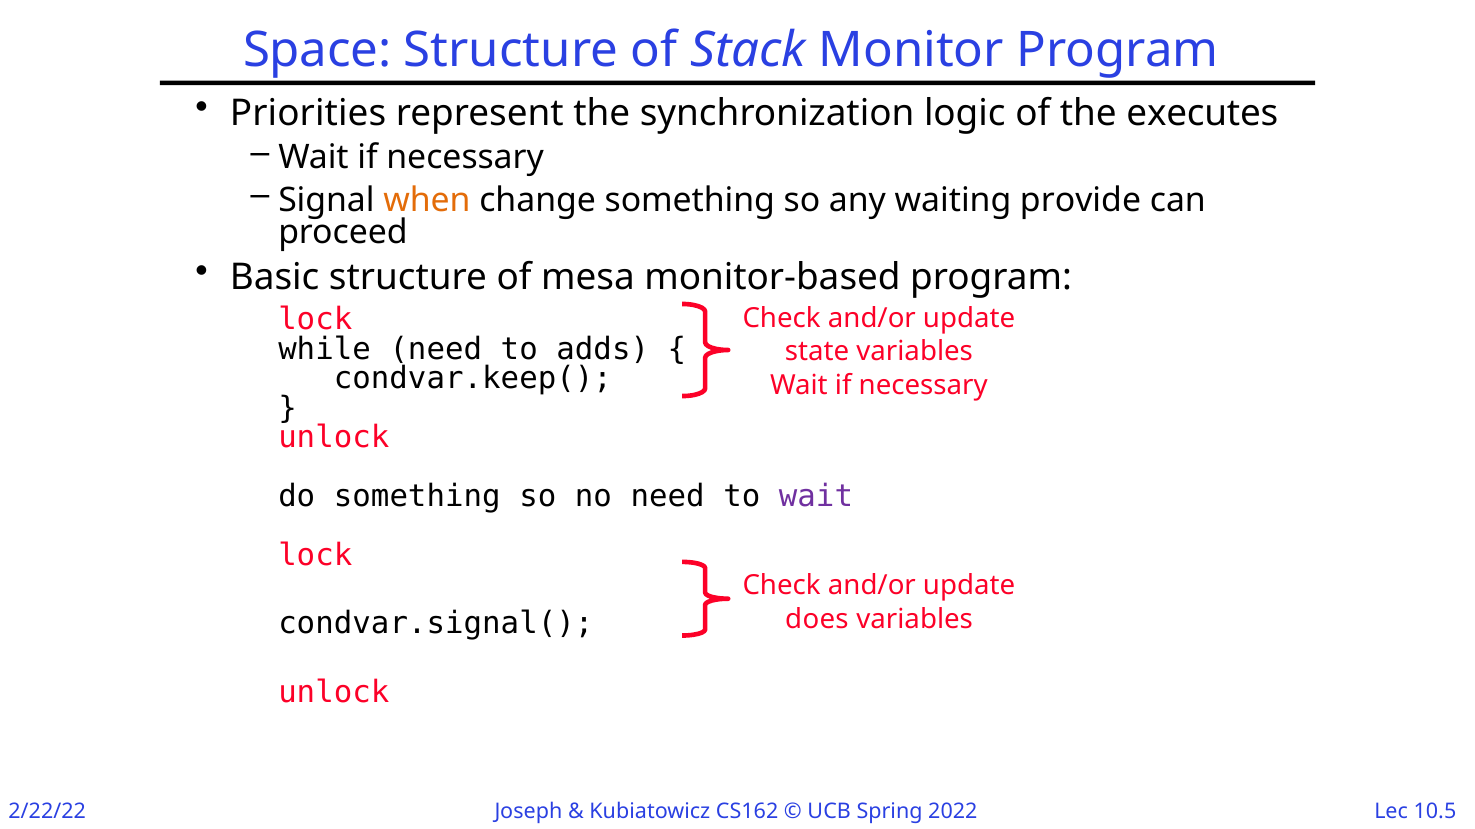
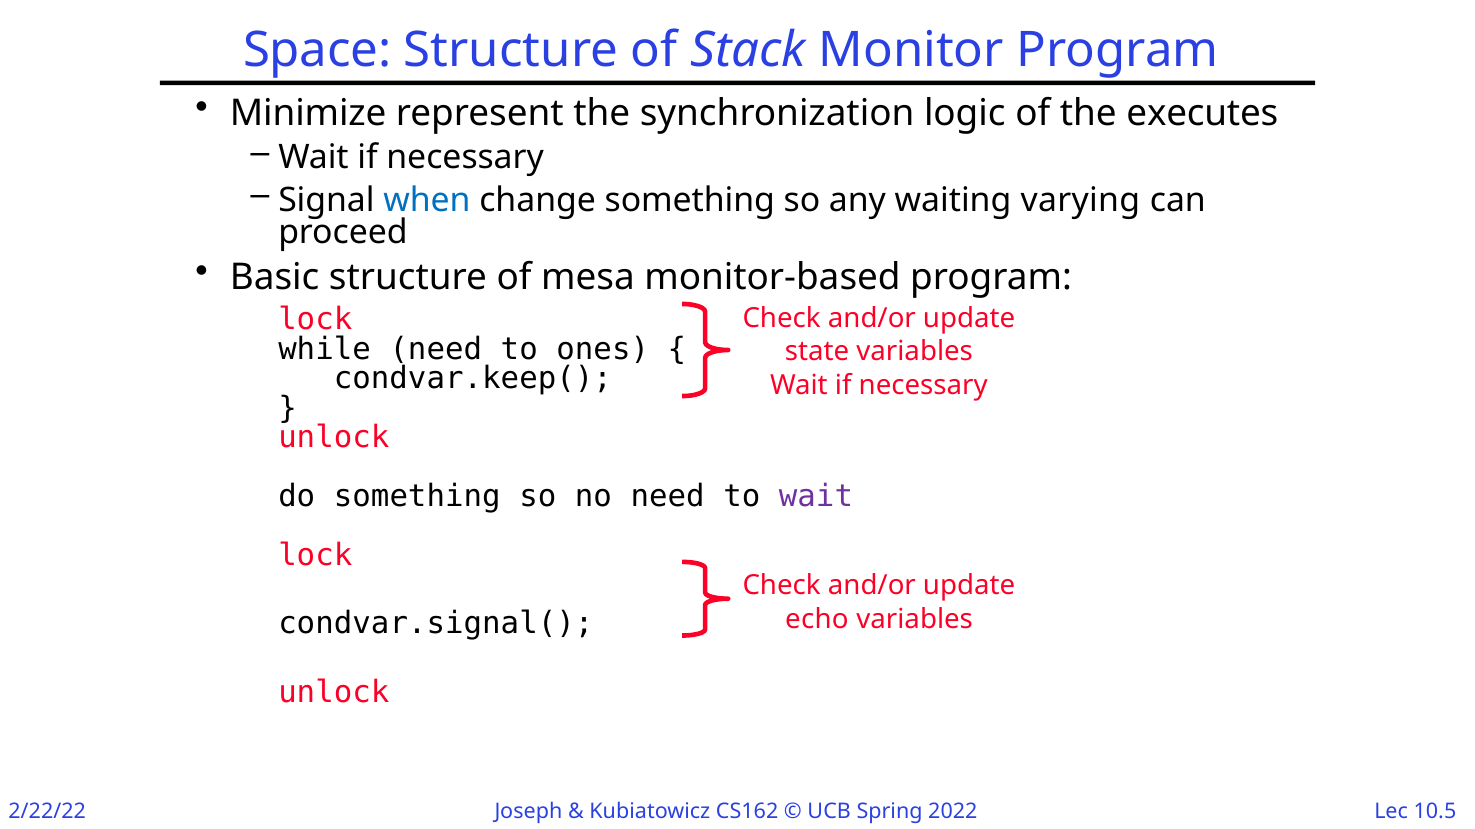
Priorities: Priorities -> Minimize (308, 114)
when colour: orange -> blue (427, 201)
provide: provide -> varying (1080, 201)
adds: adds -> ones (603, 349)
does: does -> echo (817, 619)
